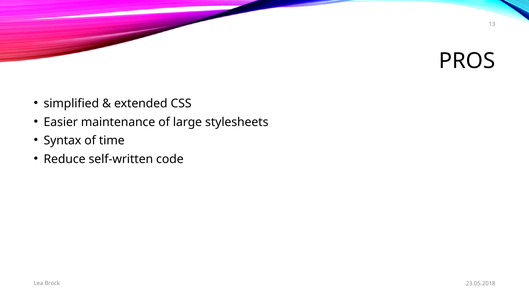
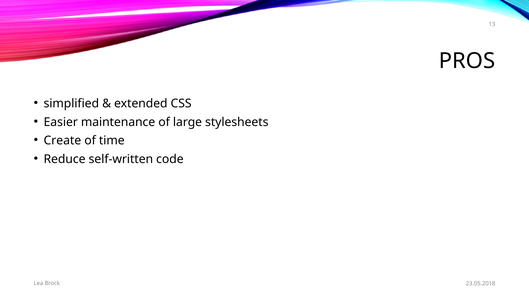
Syntax: Syntax -> Create (62, 141)
